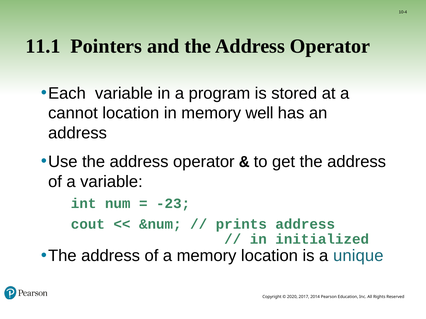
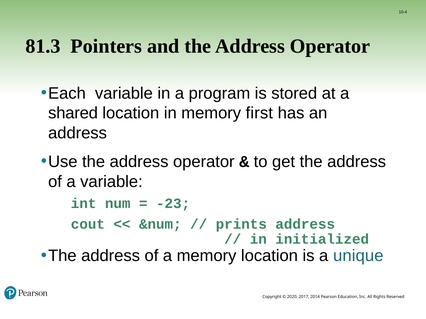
11.1: 11.1 -> 81.3 (43, 46)
cannot: cannot -> shared (73, 113)
well: well -> first (259, 113)
